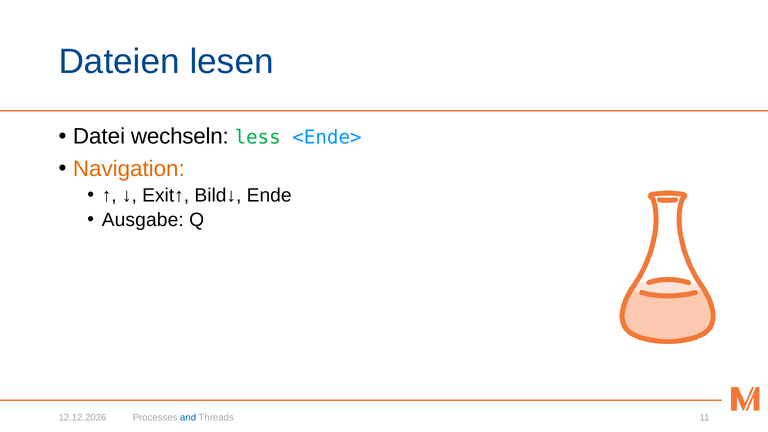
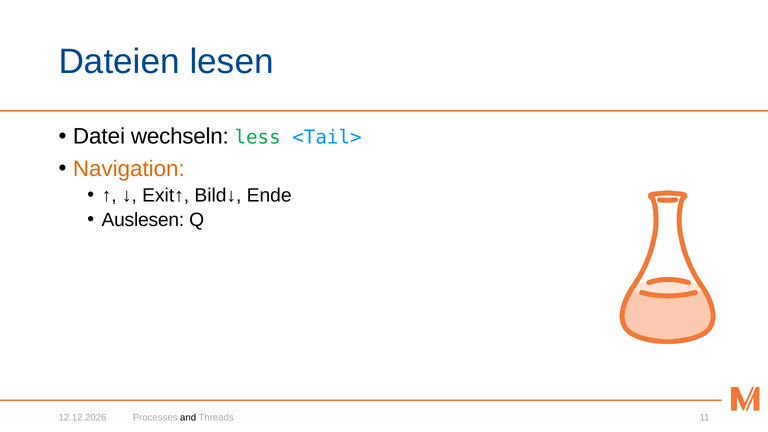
<Ende>: <Ende> -> <Tail> (327, 138)
Ausgabe: Ausgabe -> Auslesen (143, 220)
and colour: blue -> black (188, 417)
